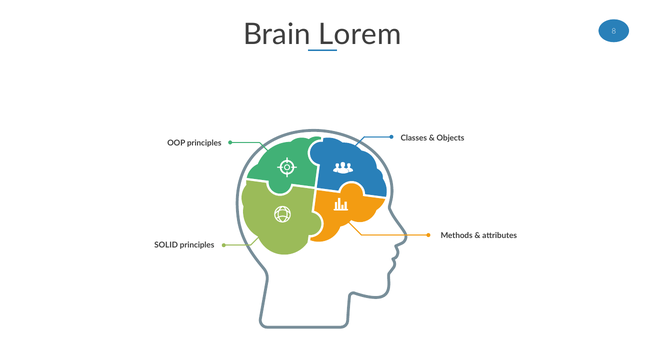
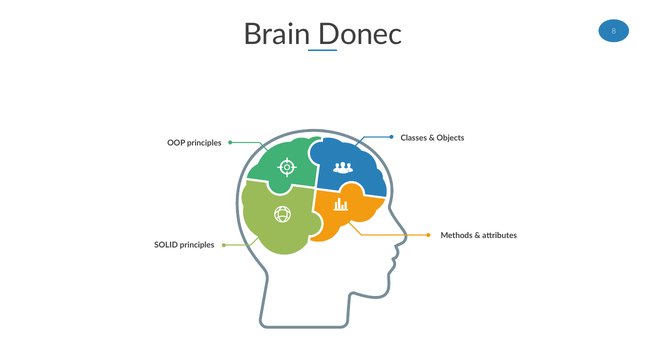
Lorem: Lorem -> Donec (360, 34)
